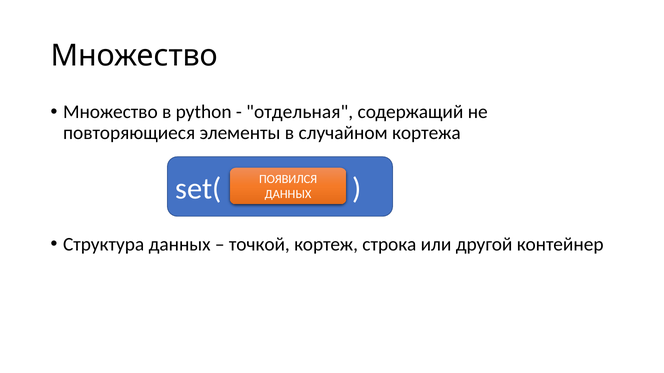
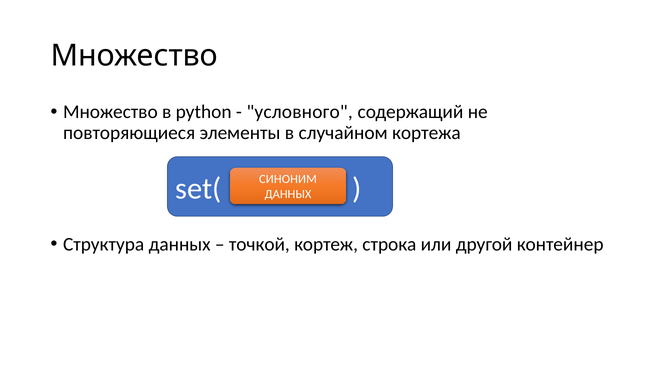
отдельная: отдельная -> условного (300, 112)
ПОЯВИЛСЯ: ПОЯВИЛСЯ -> СИНОНИМ (288, 180)
